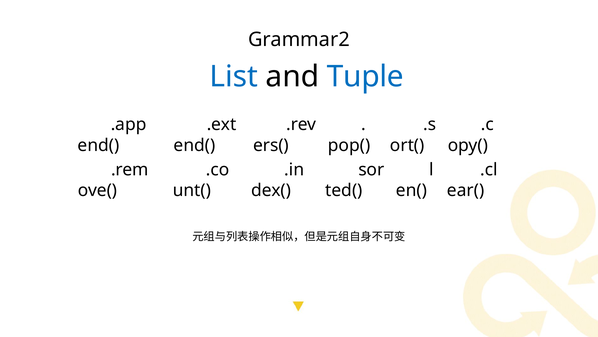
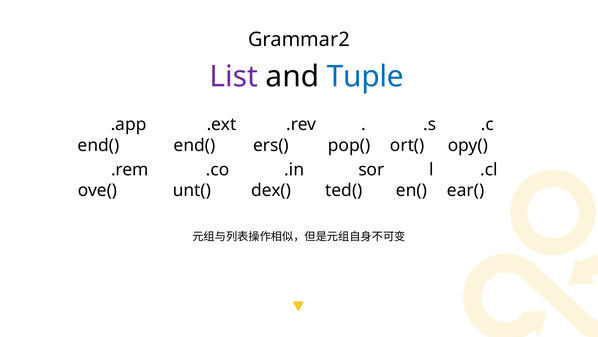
List colour: blue -> purple (234, 76)
